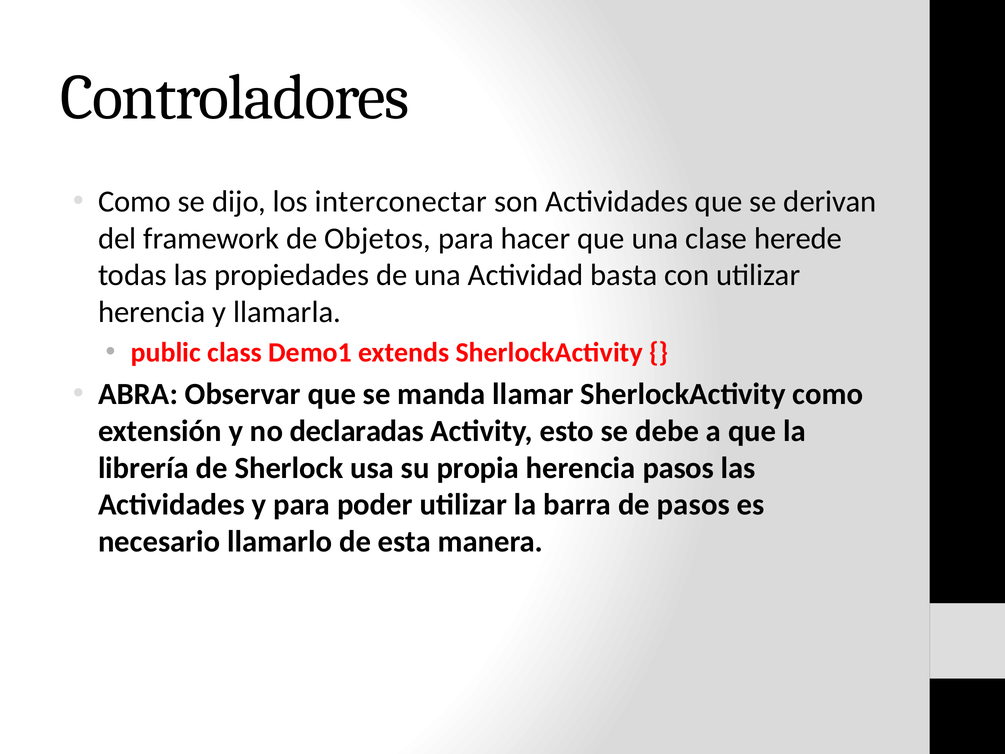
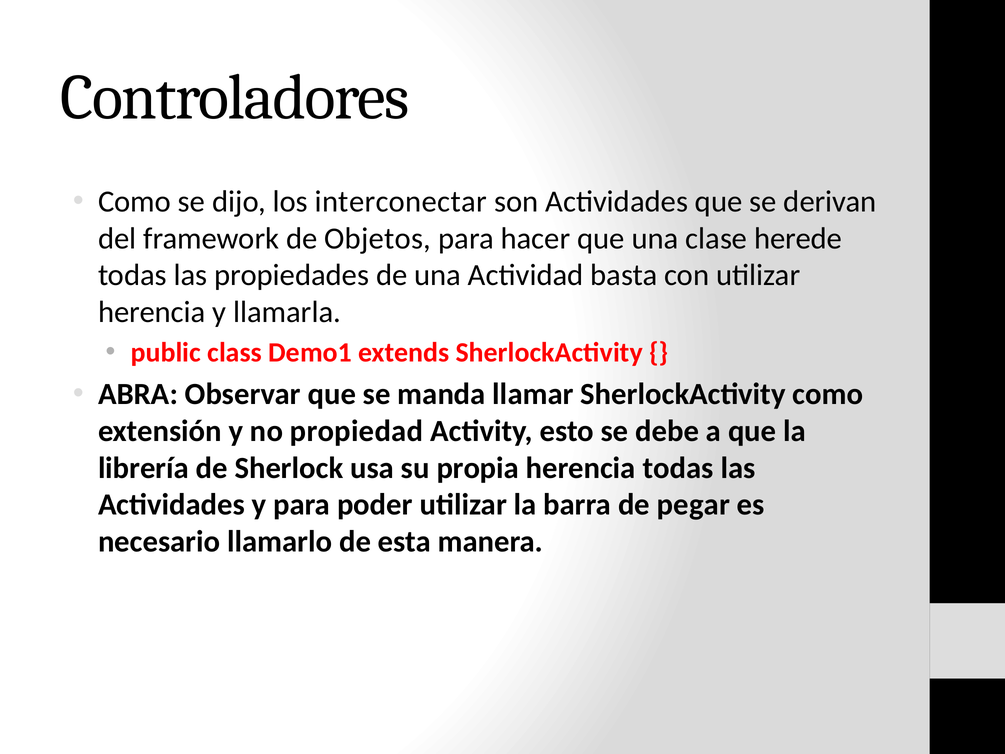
declaradas: declaradas -> propiedad (357, 431)
herencia pasos: pasos -> todas (678, 468)
de pasos: pasos -> pegar (693, 505)
